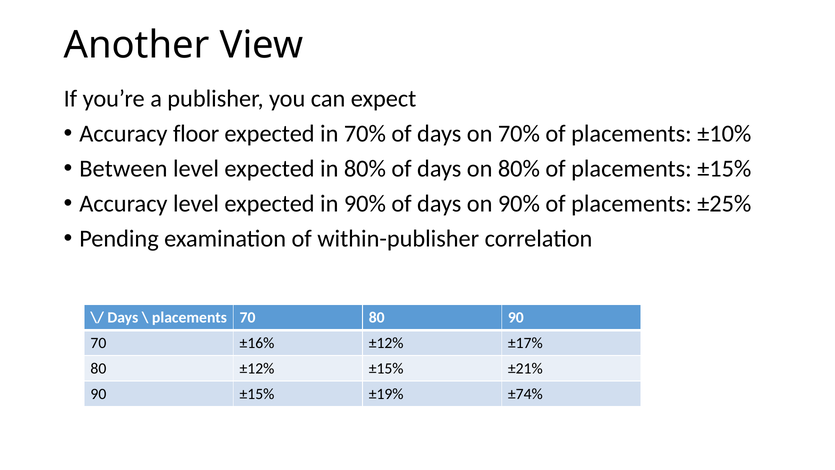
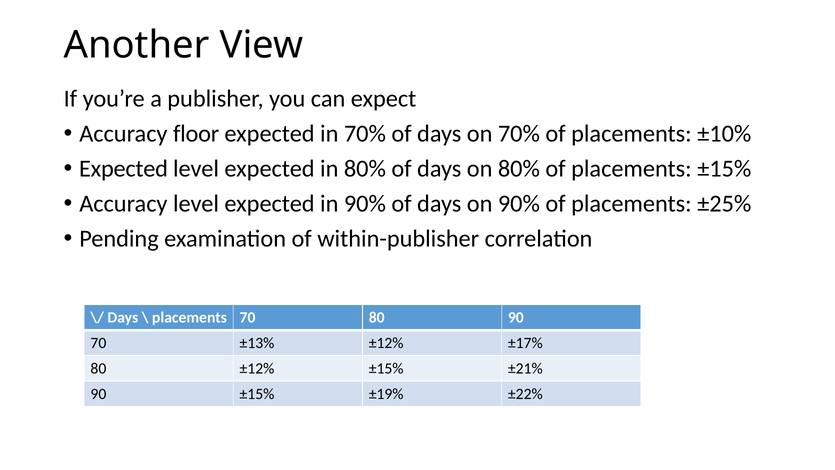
Between: Between -> Expected (124, 169)
±16%: ±16% -> ±13% (257, 343)
±74%: ±74% -> ±22% (525, 394)
